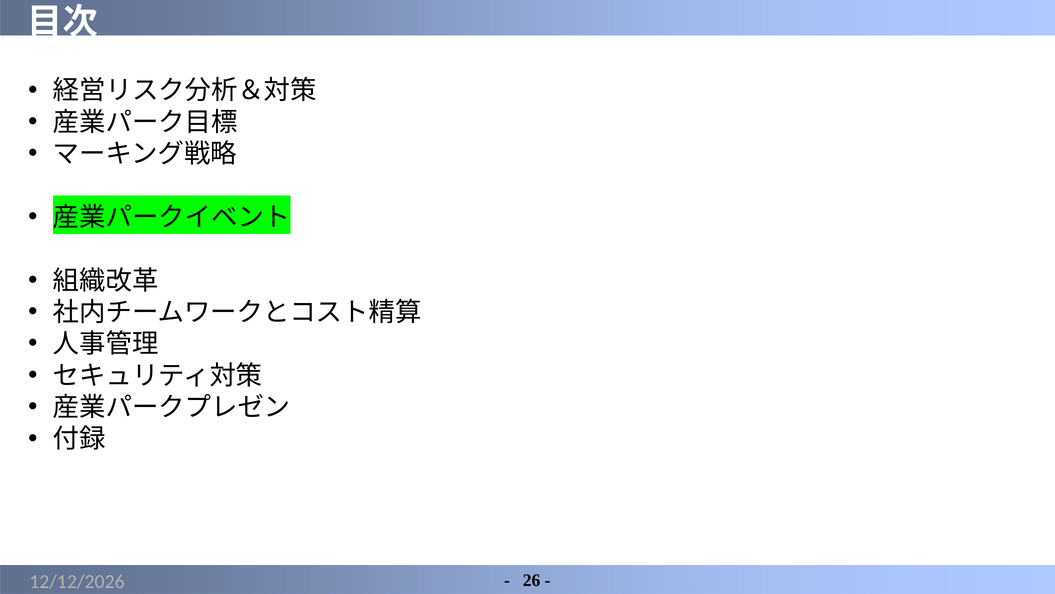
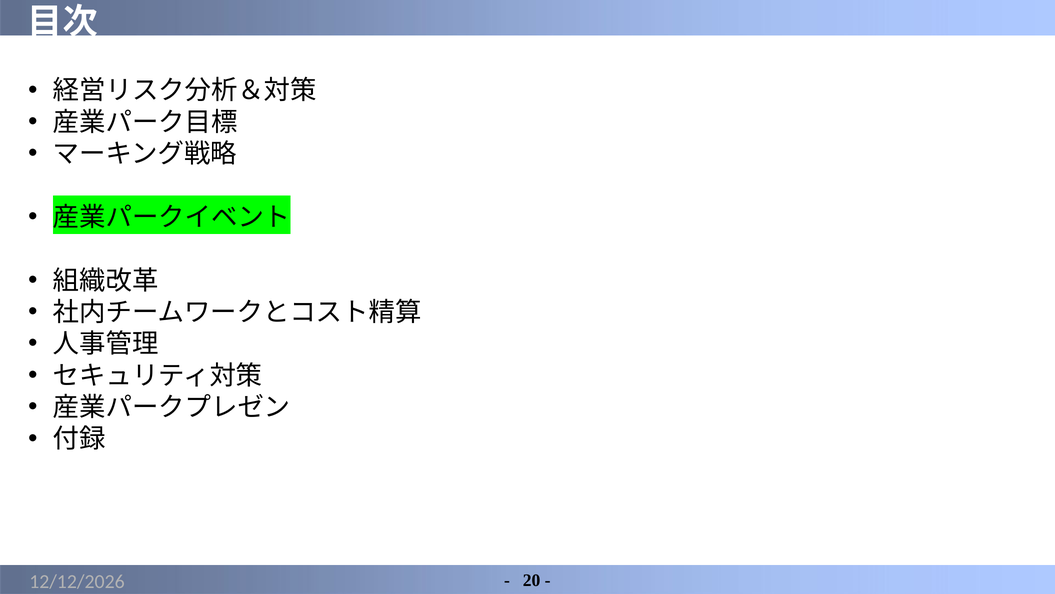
26: 26 -> 20 (532, 580)
